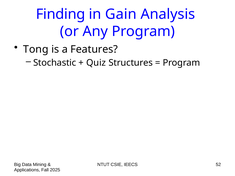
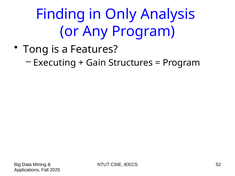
Gain: Gain -> Only (121, 14)
Stochastic: Stochastic -> Executing (55, 63)
Quiz: Quiz -> Gain (96, 63)
